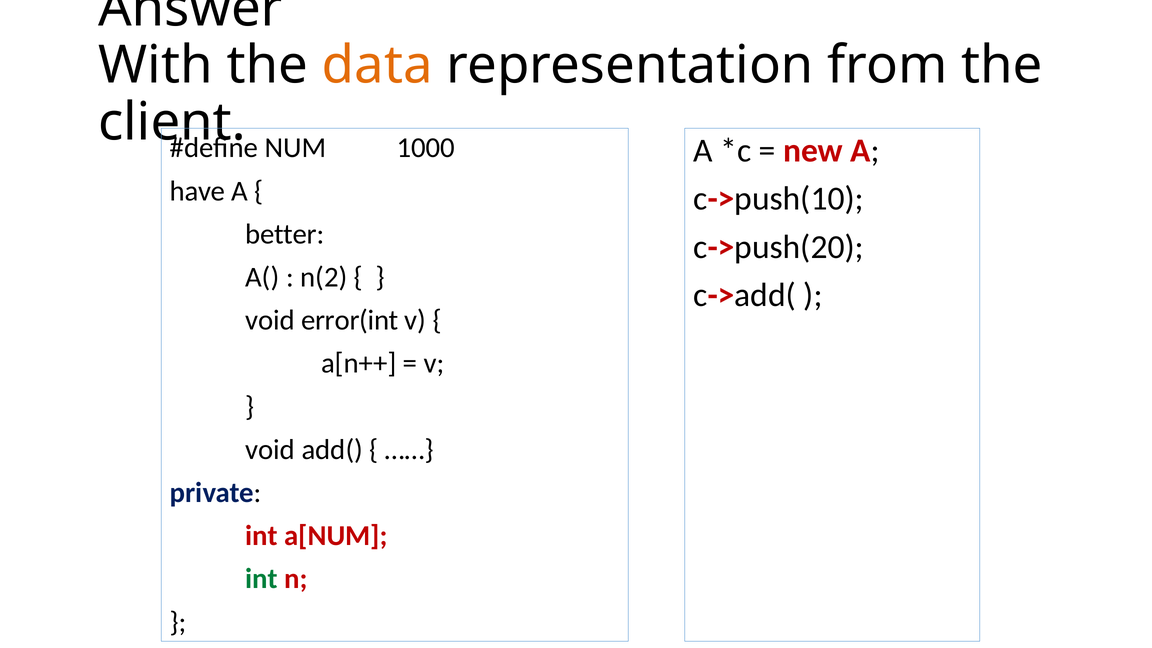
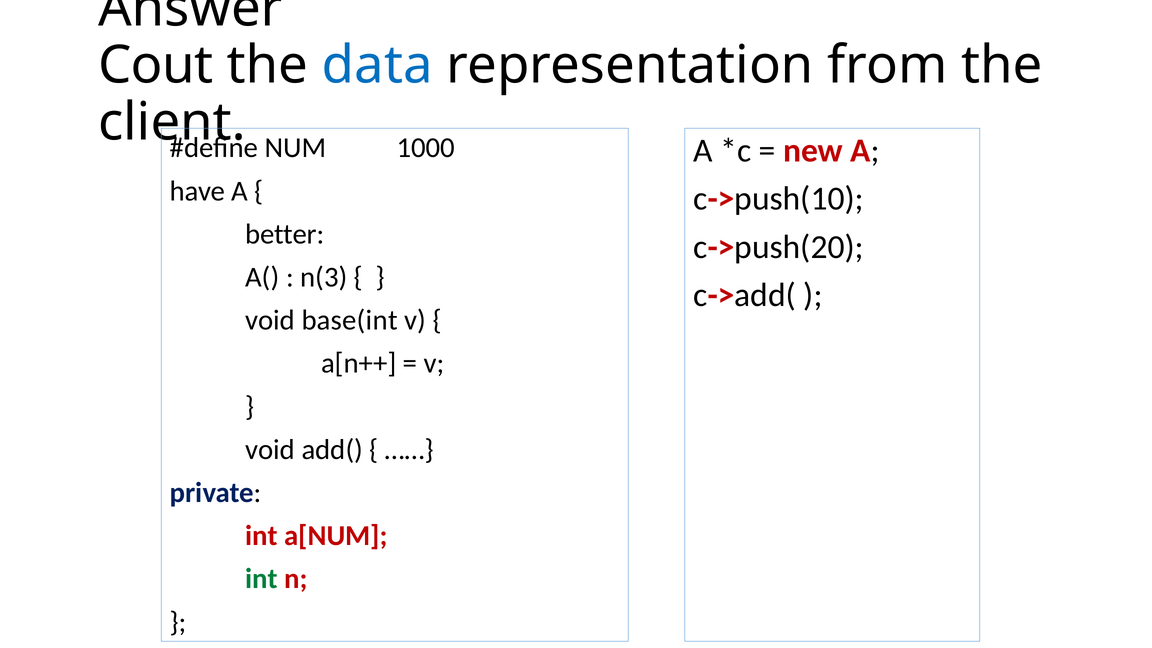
With: With -> Cout (156, 65)
data colour: orange -> blue (377, 65)
n(2: n(2 -> n(3 (324, 277)
error(int: error(int -> base(int (350, 320)
